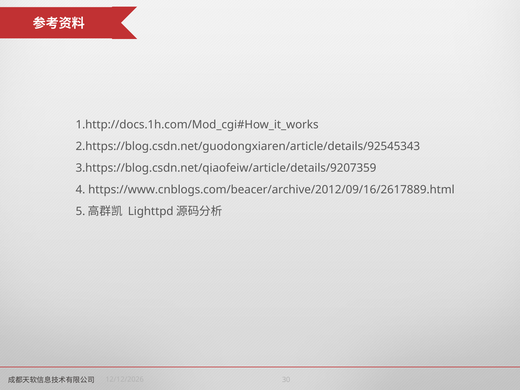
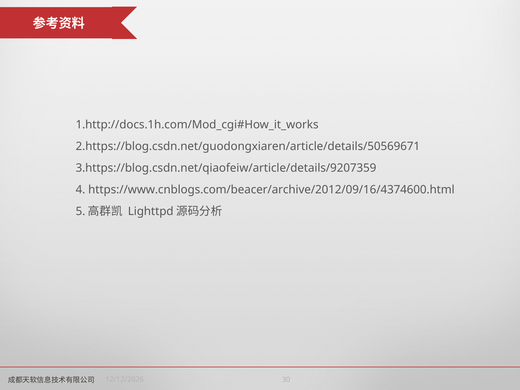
2.https://blog.csdn.net/guodongxiaren/article/details/92545343: 2.https://blog.csdn.net/guodongxiaren/article/details/92545343 -> 2.https://blog.csdn.net/guodongxiaren/article/details/50569671 (248, 146)
https://www.cnblogs.com/beacer/archive/2012/09/16/2617889.html: https://www.cnblogs.com/beacer/archive/2012/09/16/2617889.html -> https://www.cnblogs.com/beacer/archive/2012/09/16/4374600.html (271, 190)
